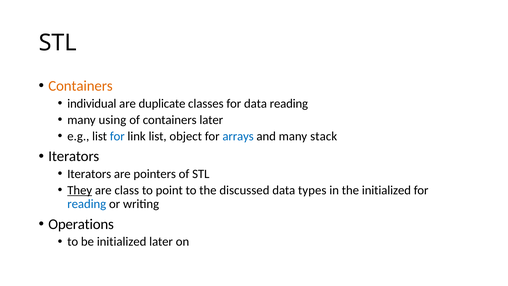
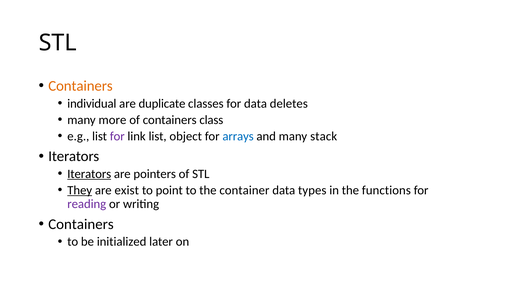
data reading: reading -> deletes (289, 103)
using: using -> more (112, 120)
containers later: later -> class (211, 120)
for colour: blue -> purple (117, 136)
Iterators underline: none -> present (89, 174)
class: class -> exist (127, 190)
discussed: discussed -> container (244, 190)
the initialized: initialized -> functions (386, 190)
reading colour: blue -> purple (87, 204)
Operations: Operations -> Containers (81, 224)
